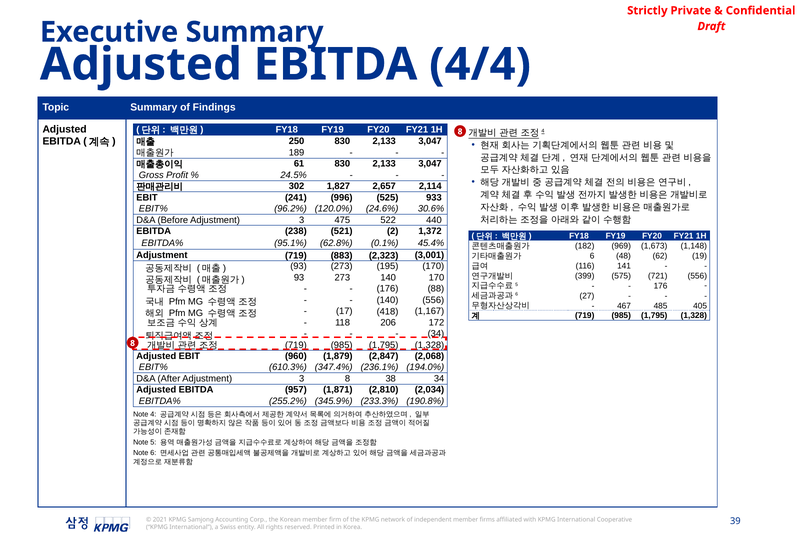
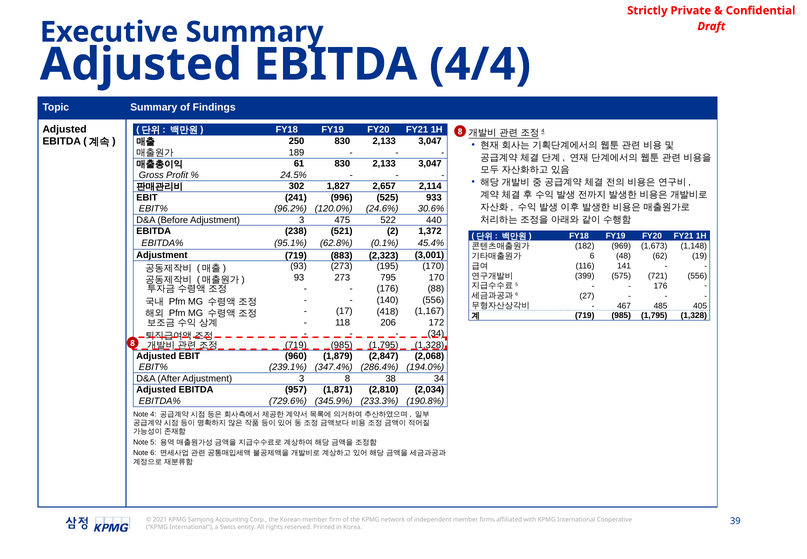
273 140: 140 -> 795 (388, 277)
610.3%: 610.3% -> 239.1% (288, 367)
236.1%: 236.1% -> 286.4% (380, 367)
255.2%: 255.2% -> 729.6% (288, 401)
